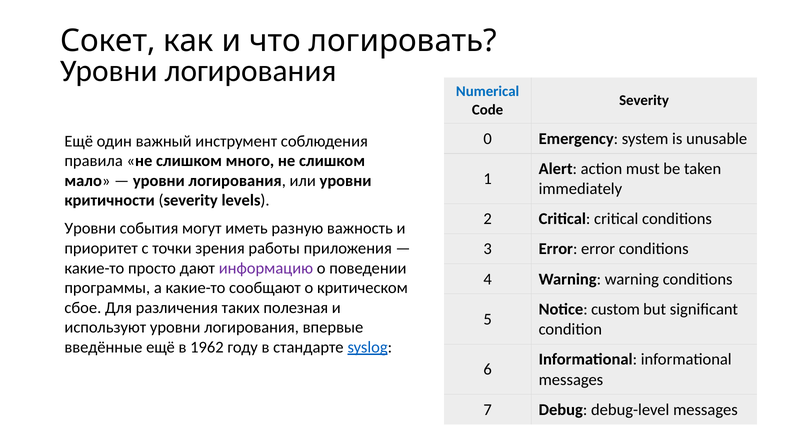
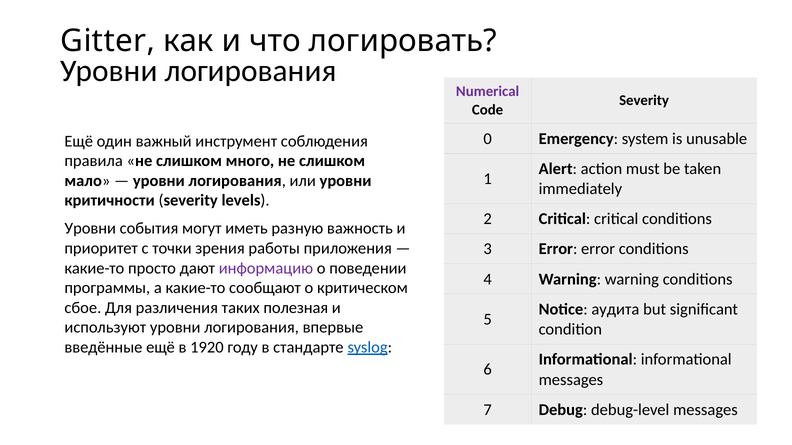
Сокет: Сокет -> Gitter (108, 41)
Numerical colour: blue -> purple (488, 92)
custom: custom -> аудита (615, 309)
1962: 1962 -> 1920 (207, 348)
